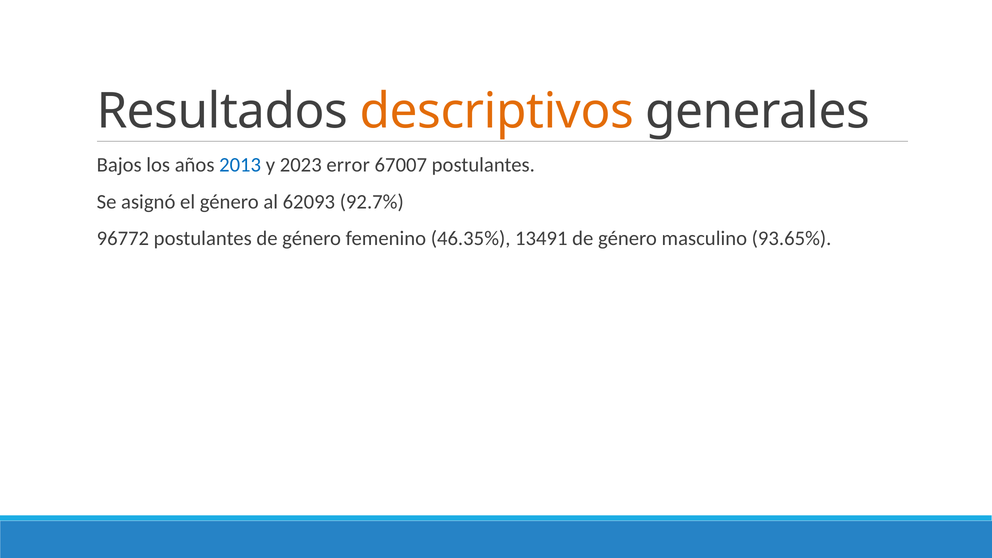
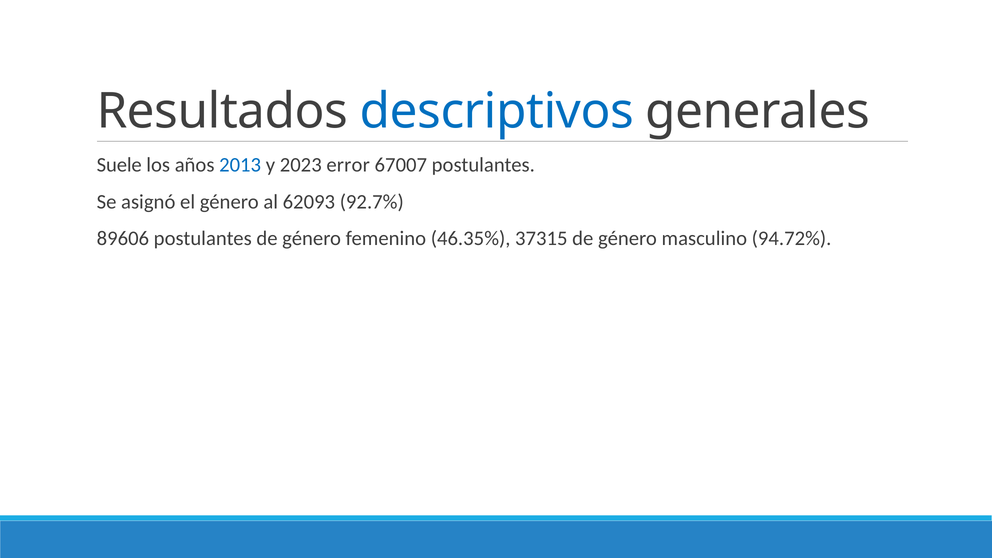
descriptivos colour: orange -> blue (497, 111)
Bajos: Bajos -> Suele (119, 165)
96772: 96772 -> 89606 (123, 239)
13491: 13491 -> 37315 (541, 239)
93.65%: 93.65% -> 94.72% (792, 239)
